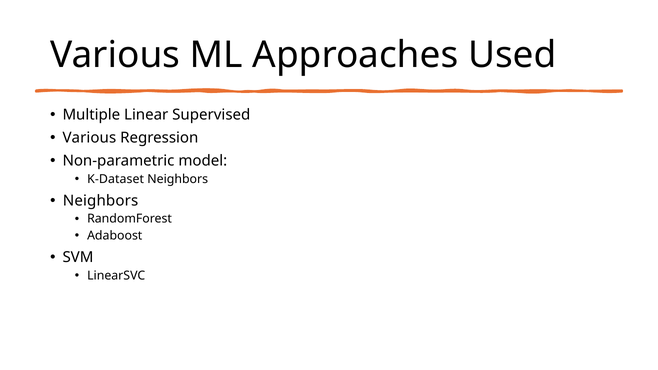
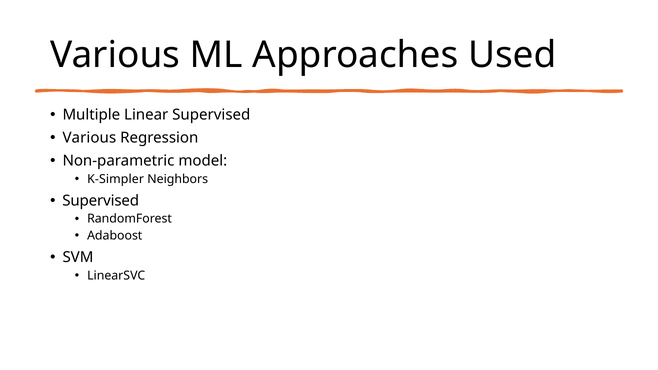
K-Dataset: K-Dataset -> K-Simpler (116, 179)
Neighbors: Neighbors -> Supervised (101, 201)
